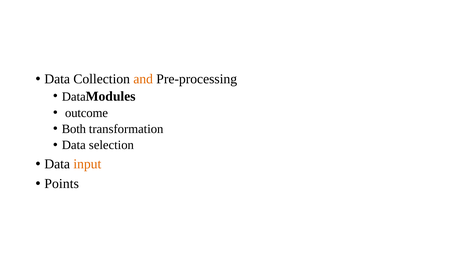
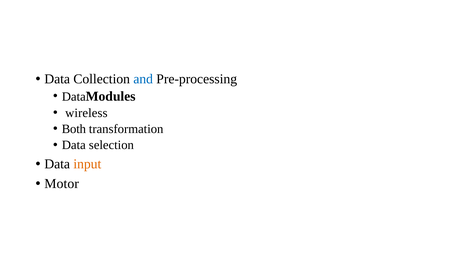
and colour: orange -> blue (143, 79)
outcome: outcome -> wireless (86, 113)
Points: Points -> Motor (62, 183)
